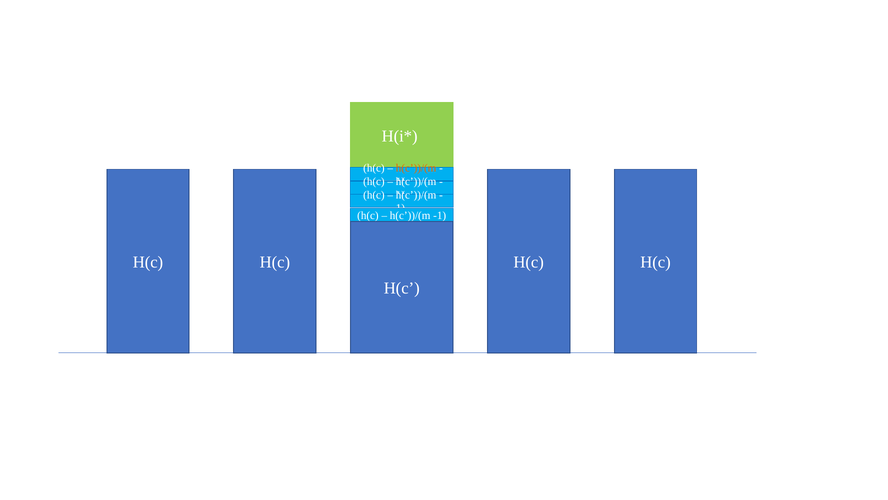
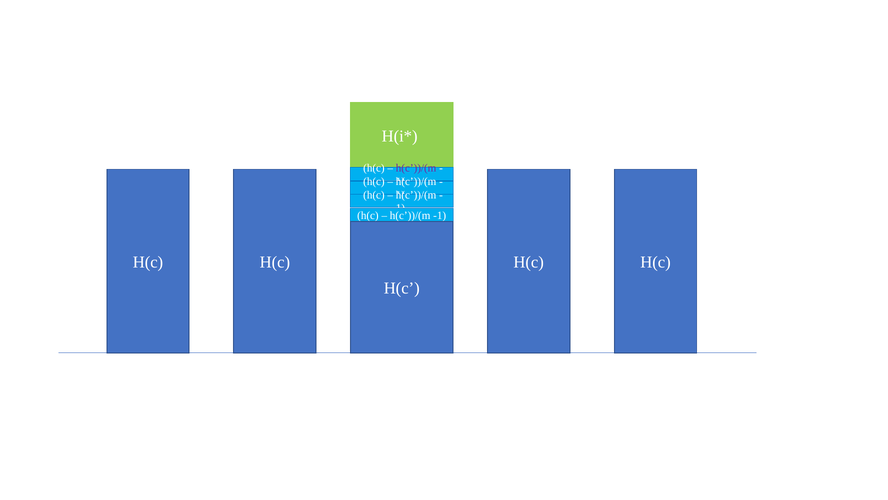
h(c’))/(m colour: orange -> purple (416, 168)
